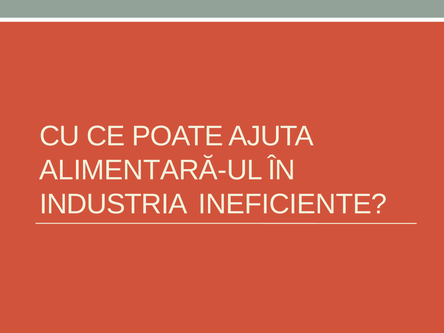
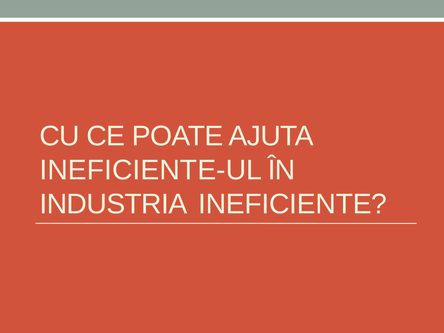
ALIMENTARĂ-UL: ALIMENTARĂ-UL -> INEFICIENTE-UL (151, 170)
